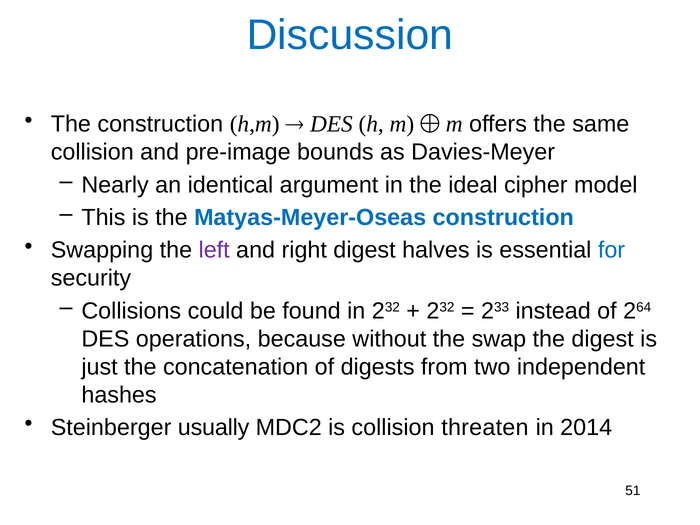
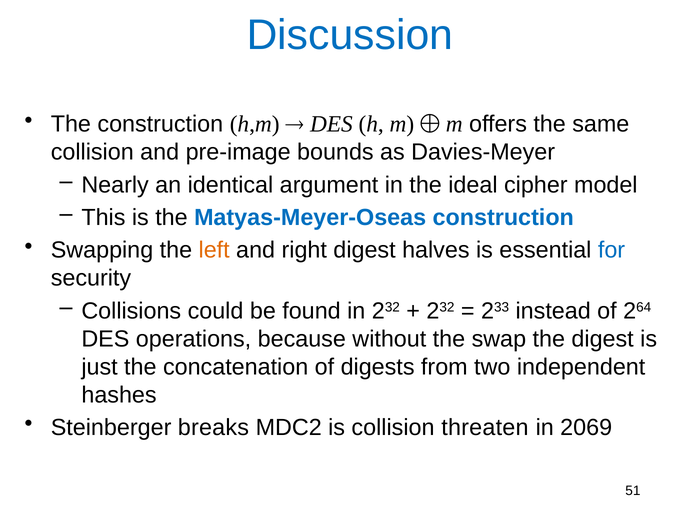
left colour: purple -> orange (214, 250)
usually: usually -> breaks (213, 427)
2014: 2014 -> 2069 (586, 427)
